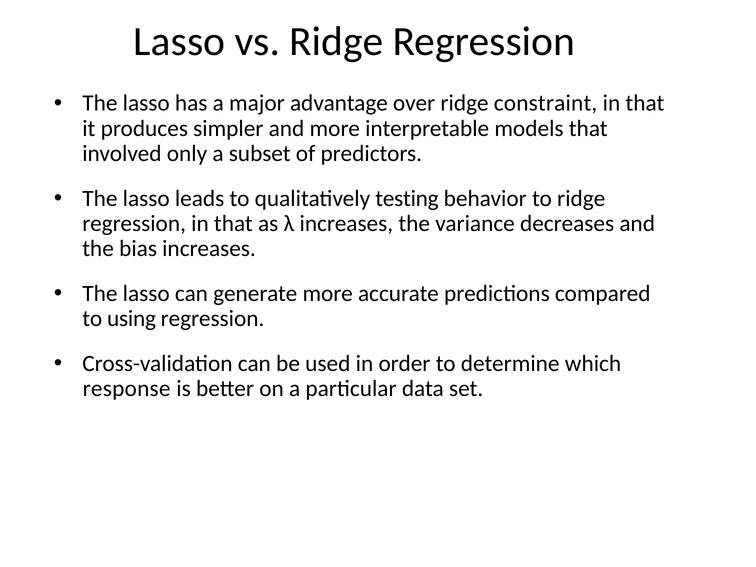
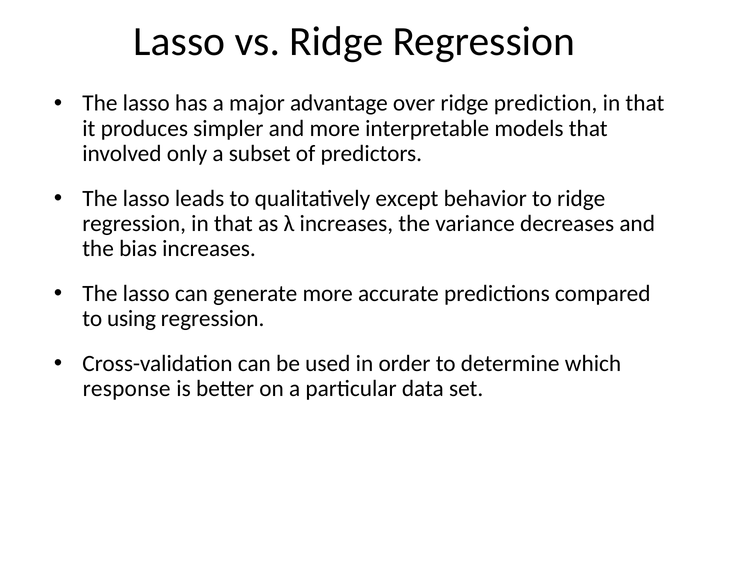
constraint: constraint -> prediction (546, 103)
testing: testing -> except (407, 198)
